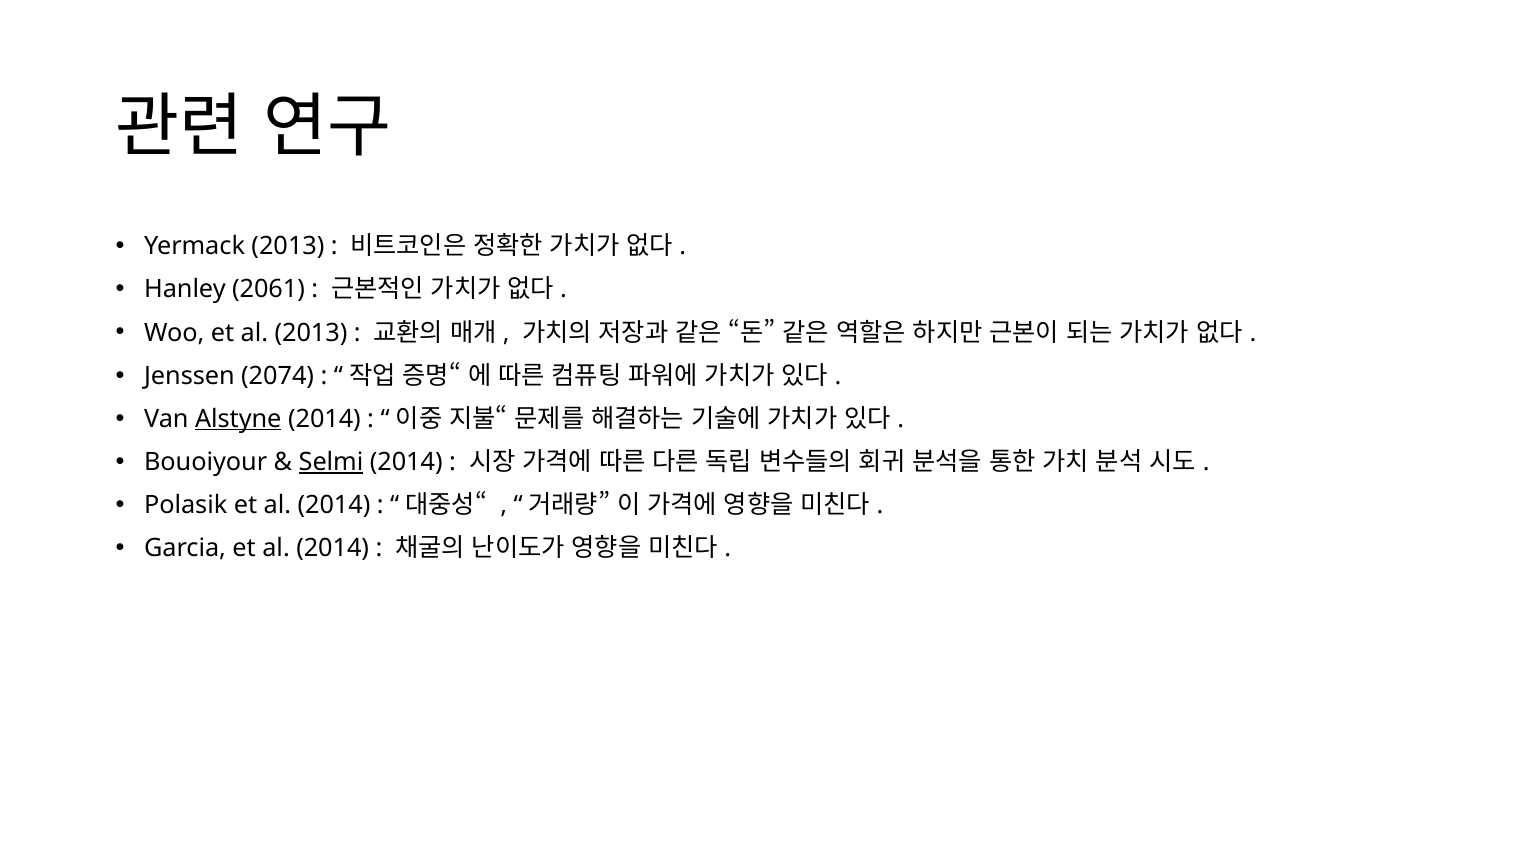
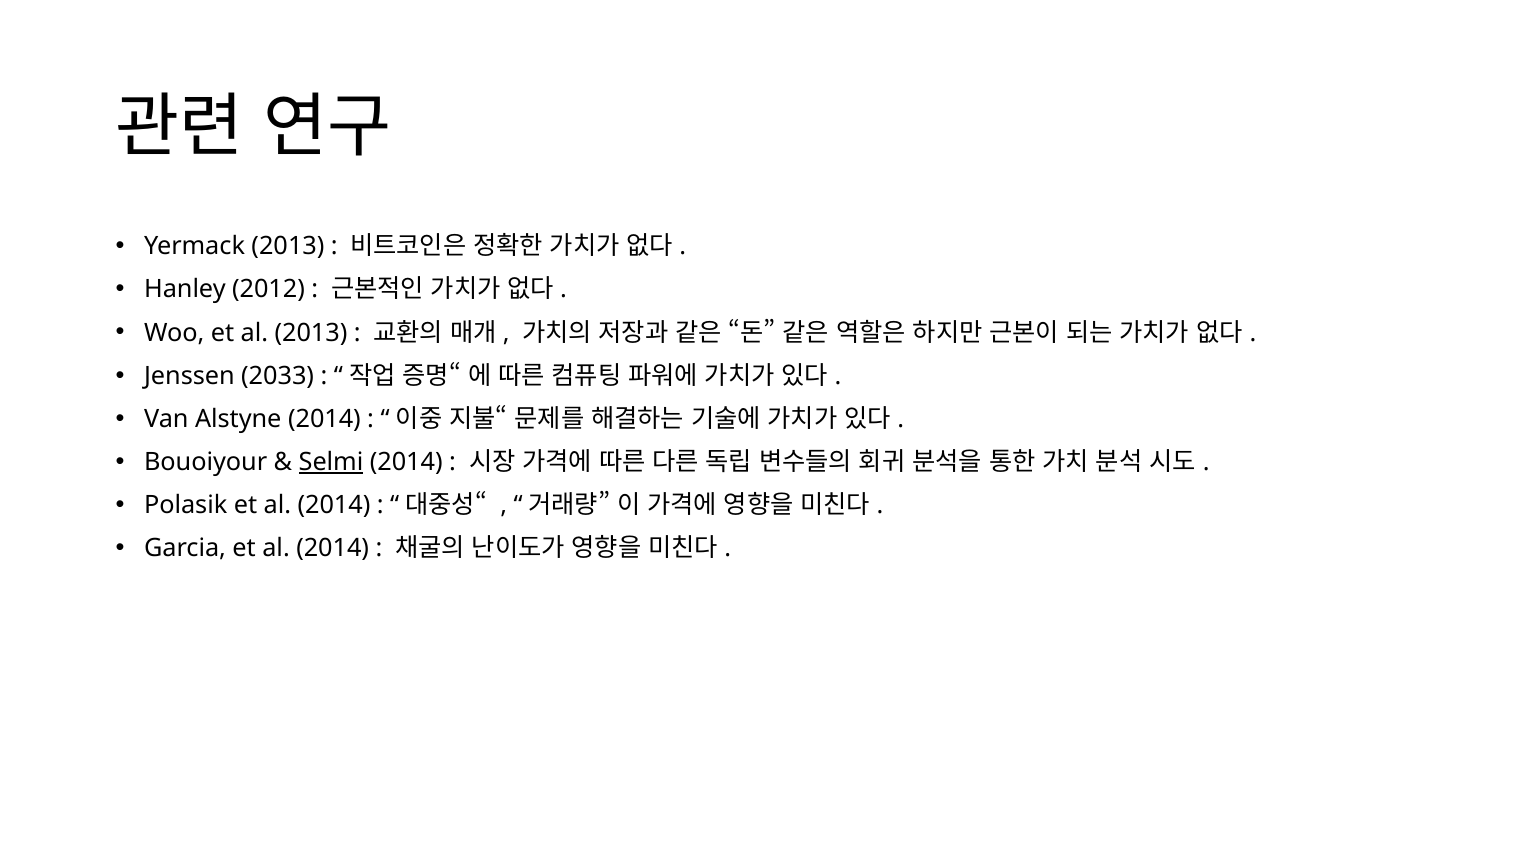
2061: 2061 -> 2012 (268, 290)
2074: 2074 -> 2033 (278, 376)
Alstyne underline: present -> none (238, 419)
